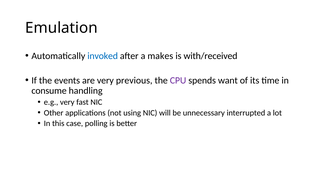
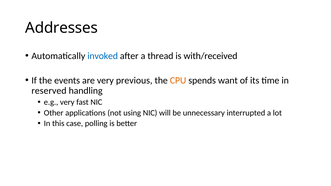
Emulation: Emulation -> Addresses (62, 28)
makes: makes -> thread (160, 56)
CPU colour: purple -> orange (178, 80)
consume: consume -> reserved (49, 91)
